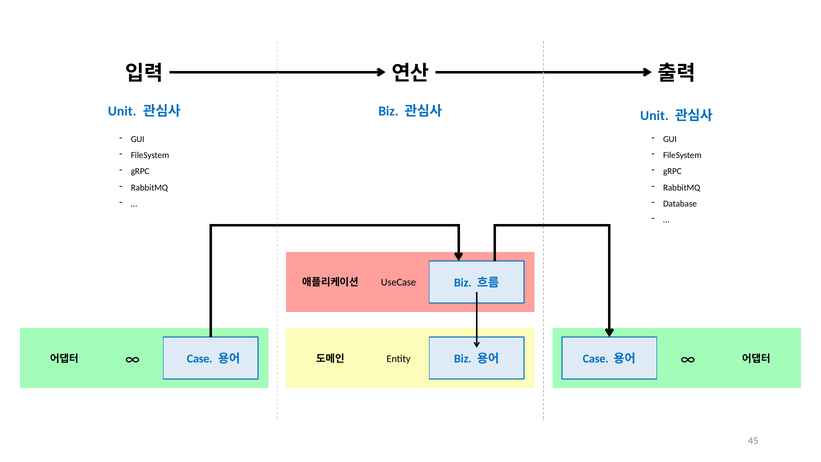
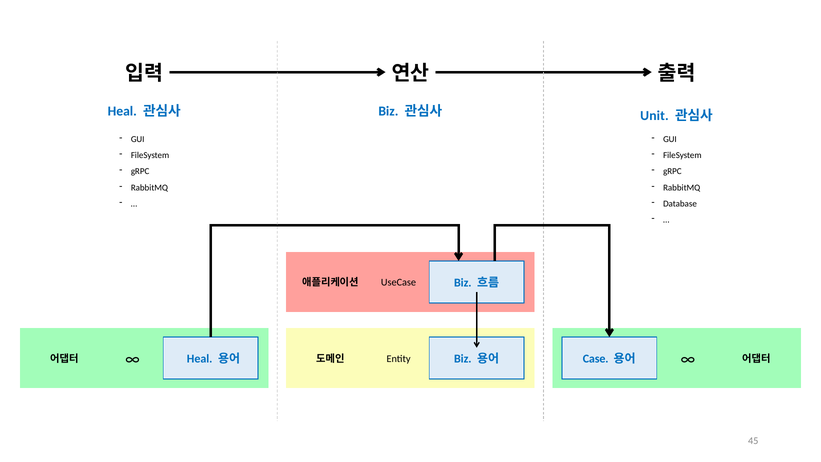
Unit: Unit -> Heal (122, 111)
Case: Case -> Heal (200, 359)
